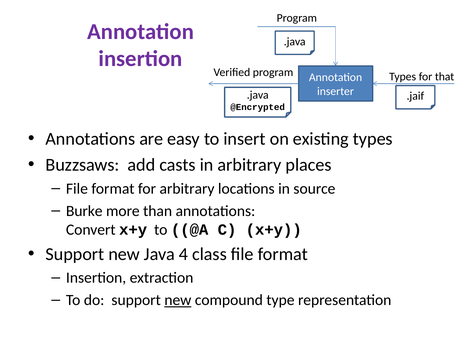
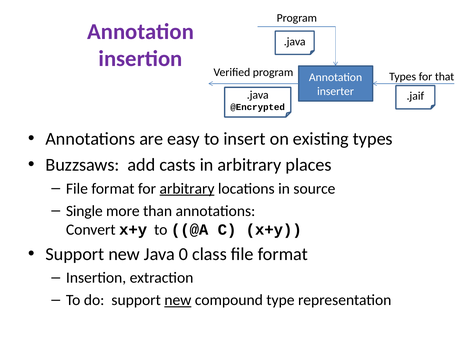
arbitrary underline: none -> present (187, 189)
Burke: Burke -> Single (84, 211)
4: 4 -> 0 (183, 254)
